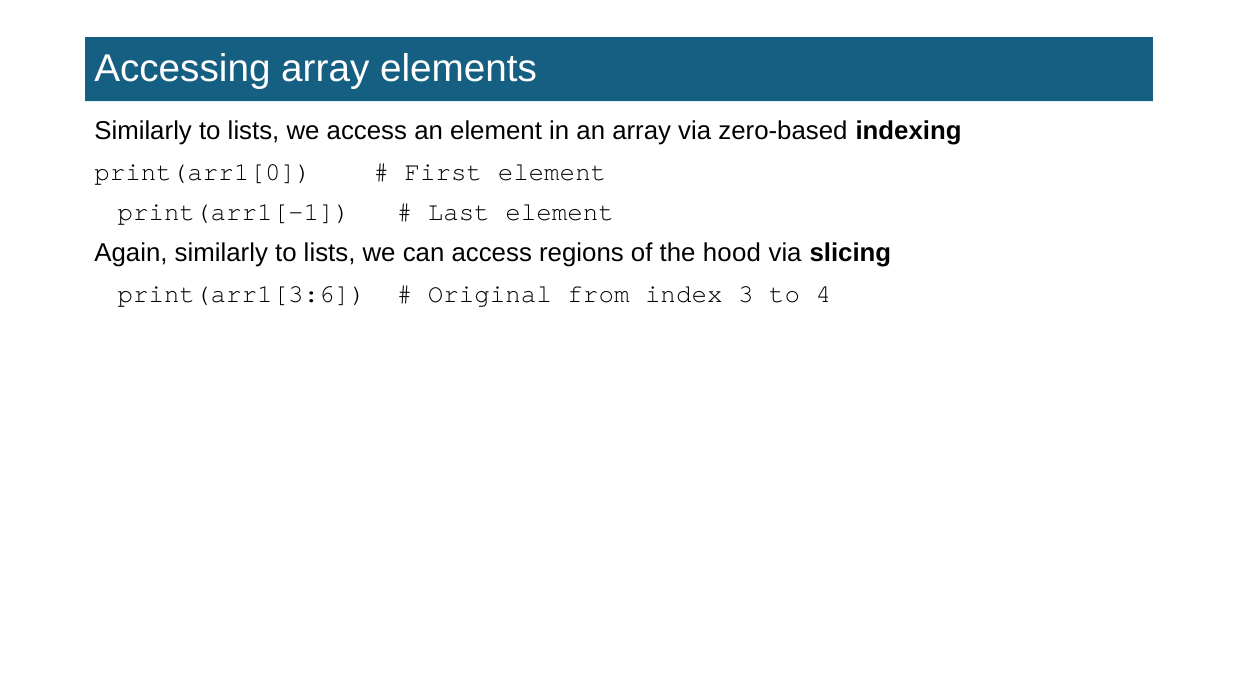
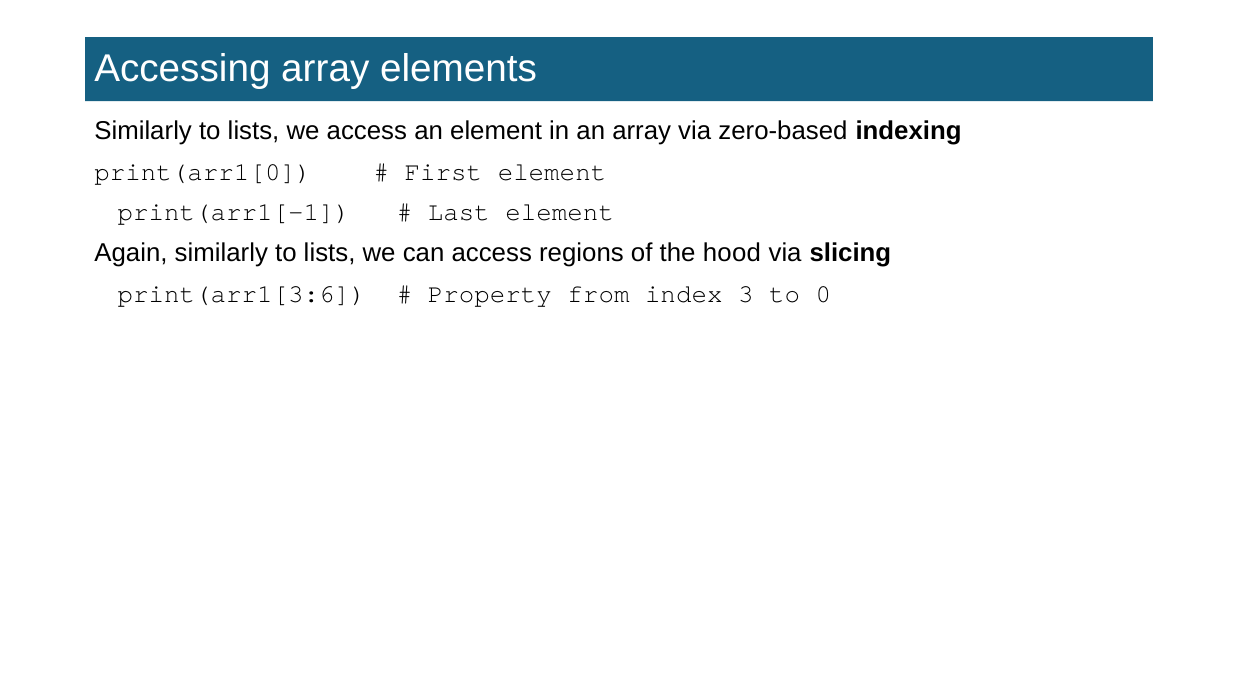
Original: Original -> Property (490, 294)
4: 4 -> 0 (823, 294)
